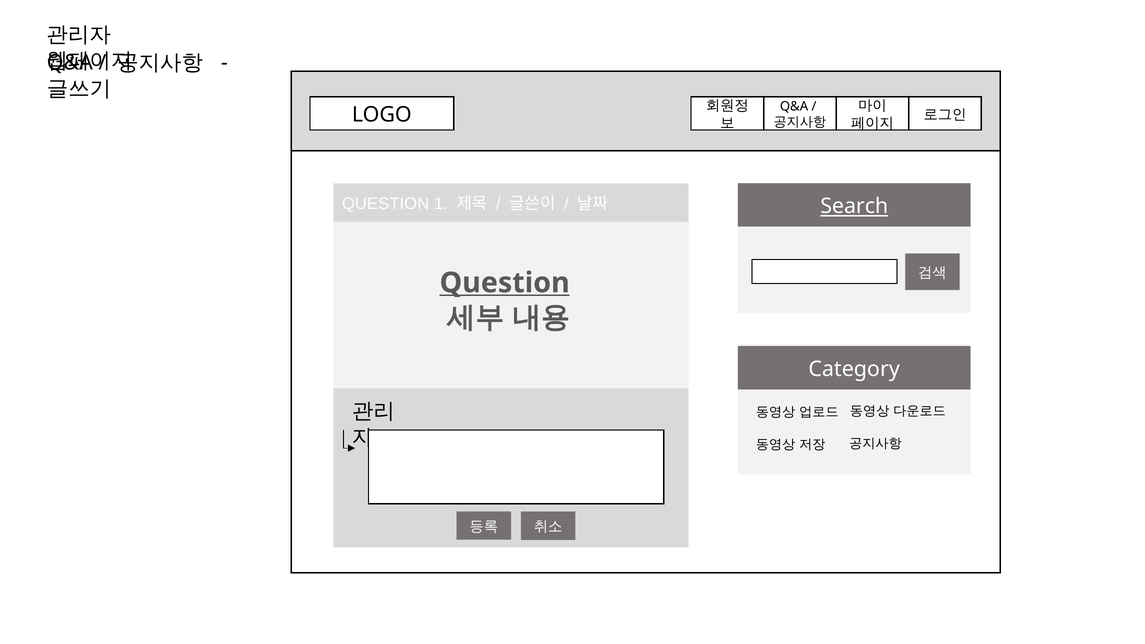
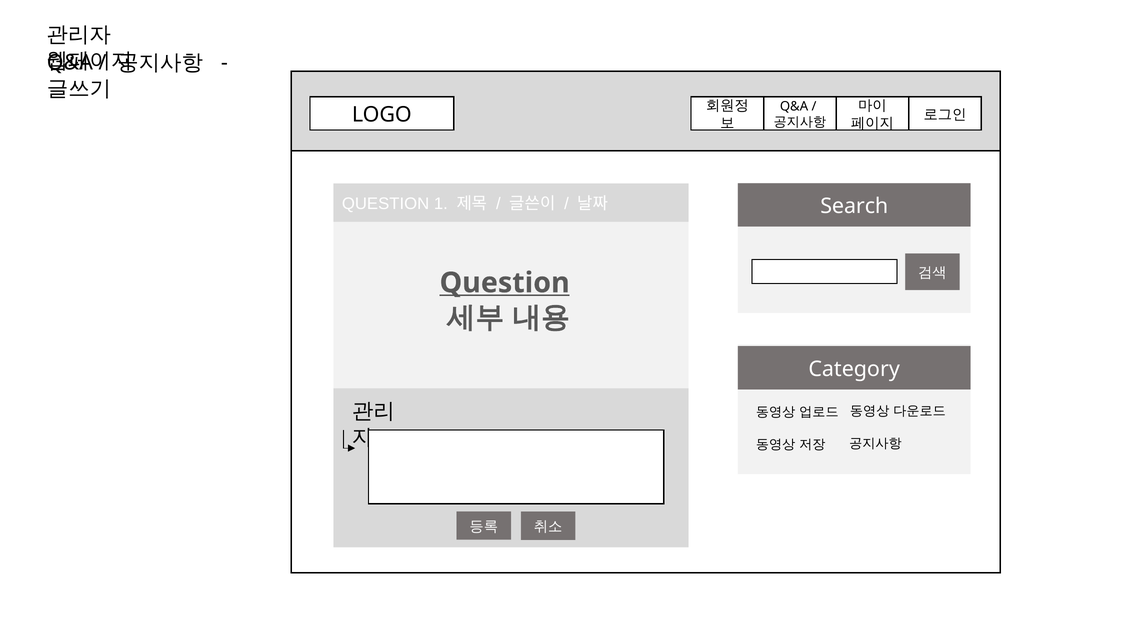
Search underline: present -> none (854, 206)
